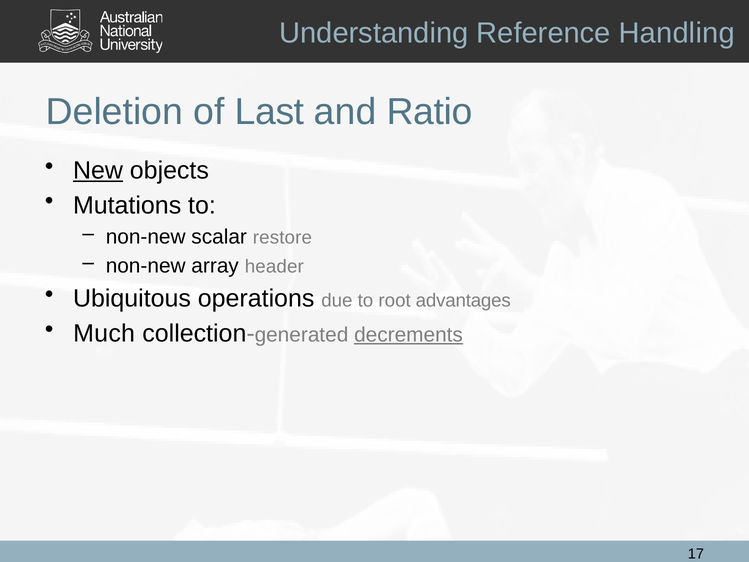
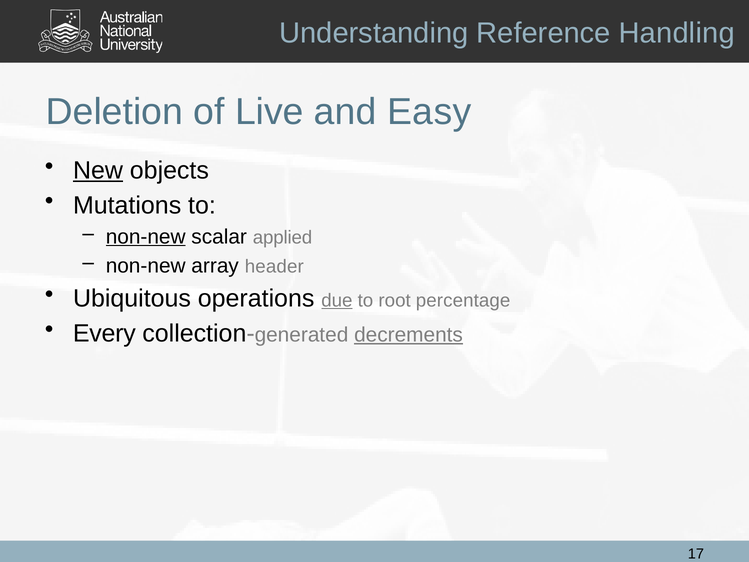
Last: Last -> Live (269, 112)
Ratio: Ratio -> Easy (429, 112)
non-new underline: none -> present (146, 237)
restore: restore -> applied (283, 237)
due underline: none -> present (337, 300)
advantages: advantages -> percentage (463, 300)
Much: Much -> Every (104, 333)
